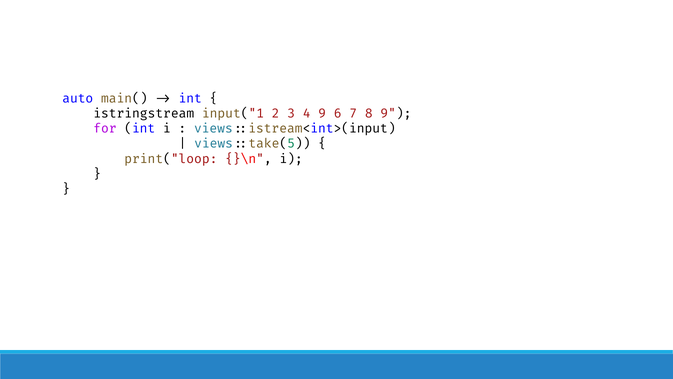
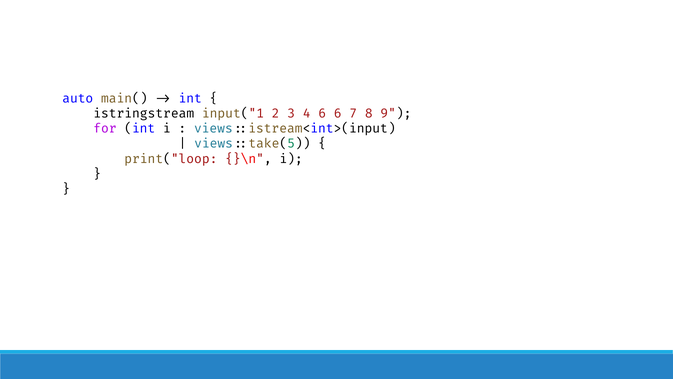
4 9: 9 -> 6 (322, 113)
